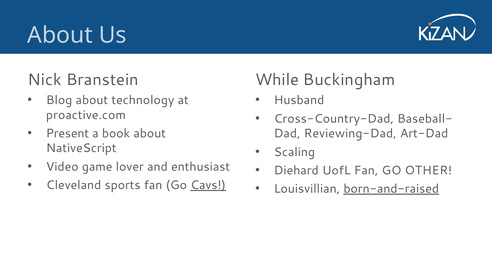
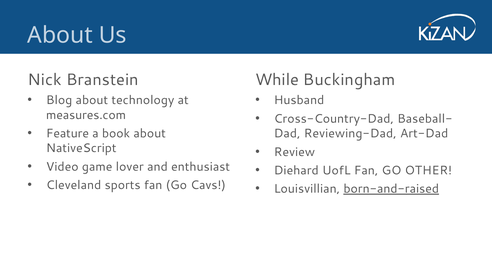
proactive.com: proactive.com -> measures.com (86, 115)
Present: Present -> Feature (67, 133)
Scaling: Scaling -> Review (294, 152)
Cavs underline: present -> none (208, 185)
